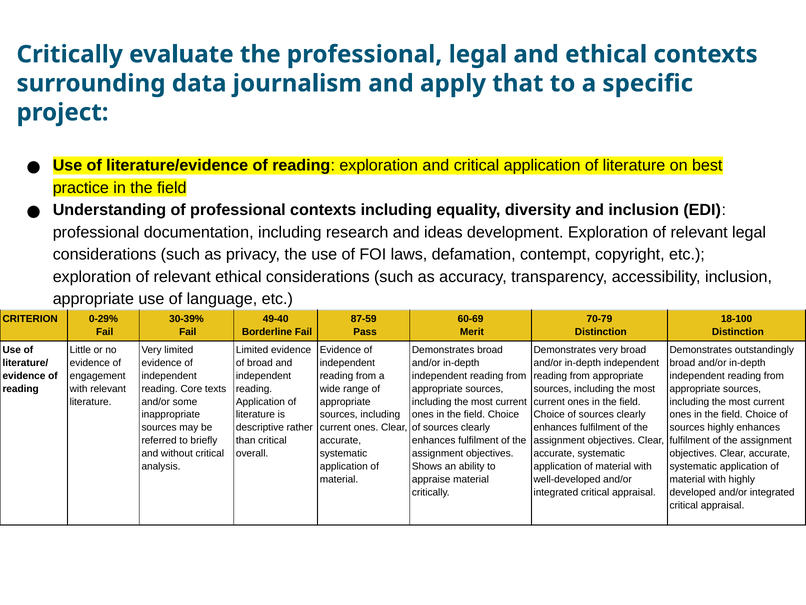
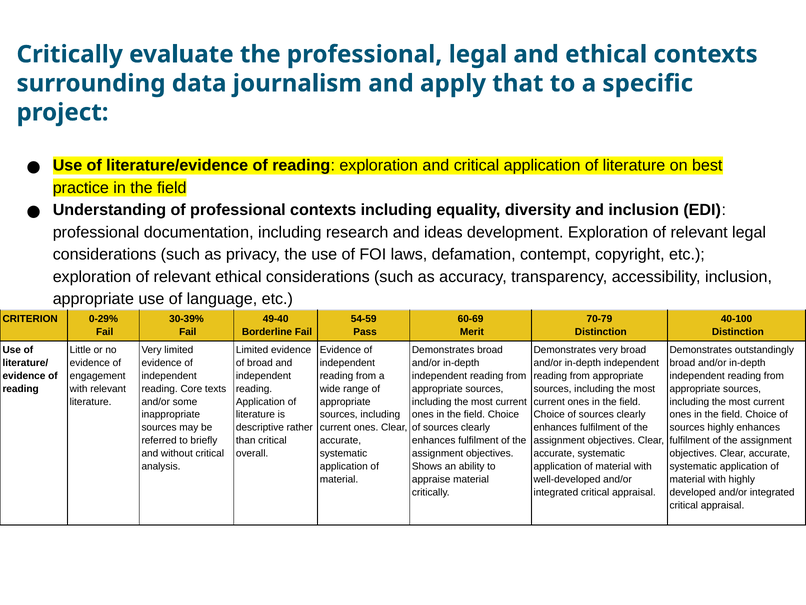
87-59: 87-59 -> 54-59 (364, 319)
18-100: 18-100 -> 40-100 (737, 319)
